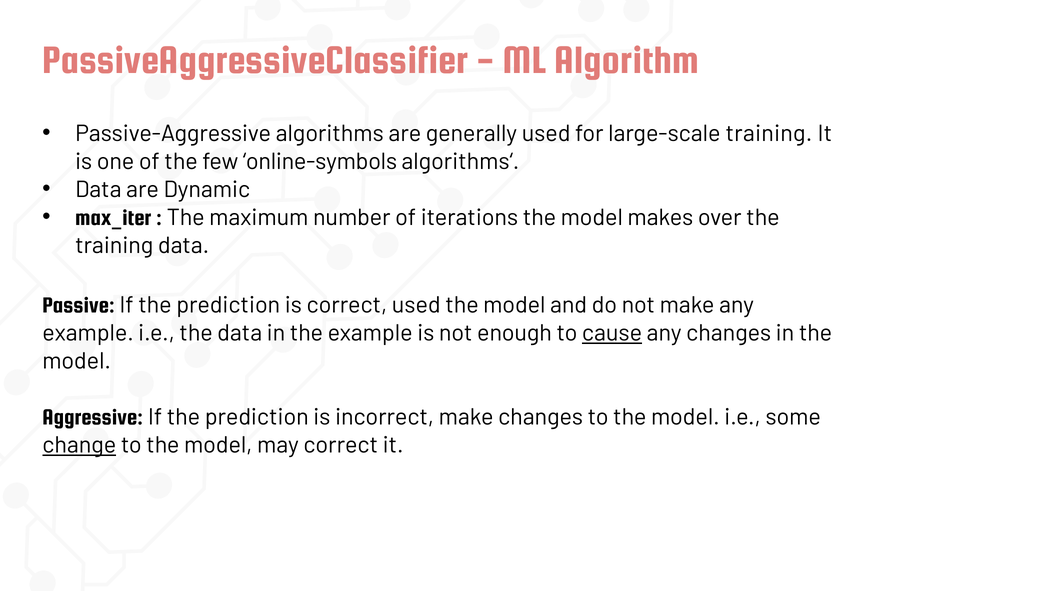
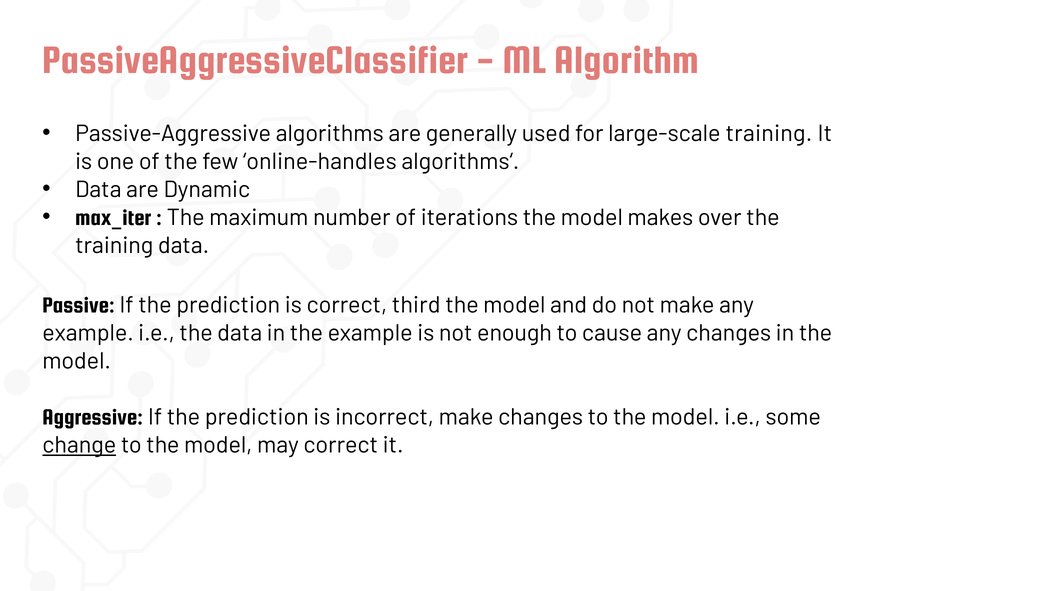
online-symbols: online-symbols -> online-handles (320, 162)
correct used: used -> third (416, 305)
cause underline: present -> none (612, 333)
